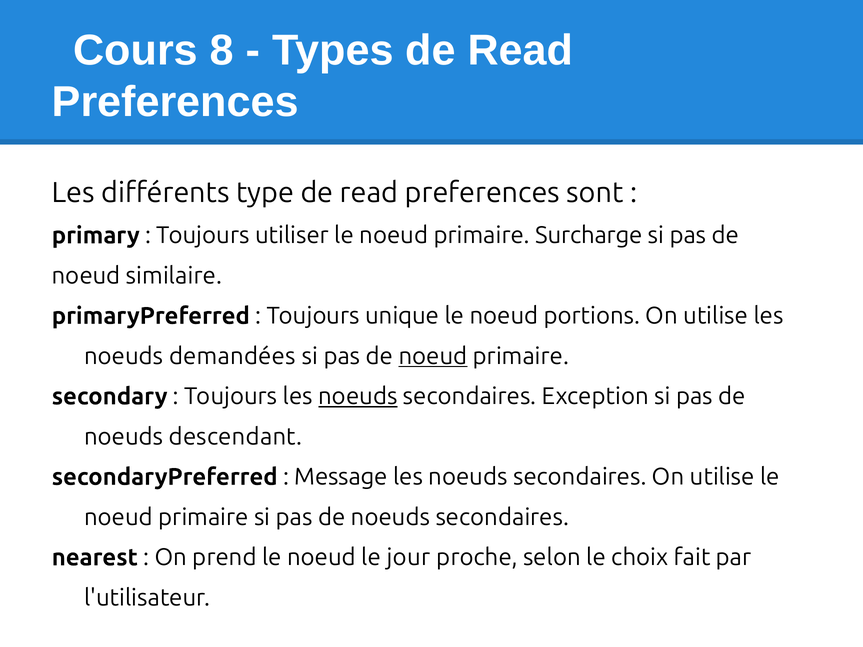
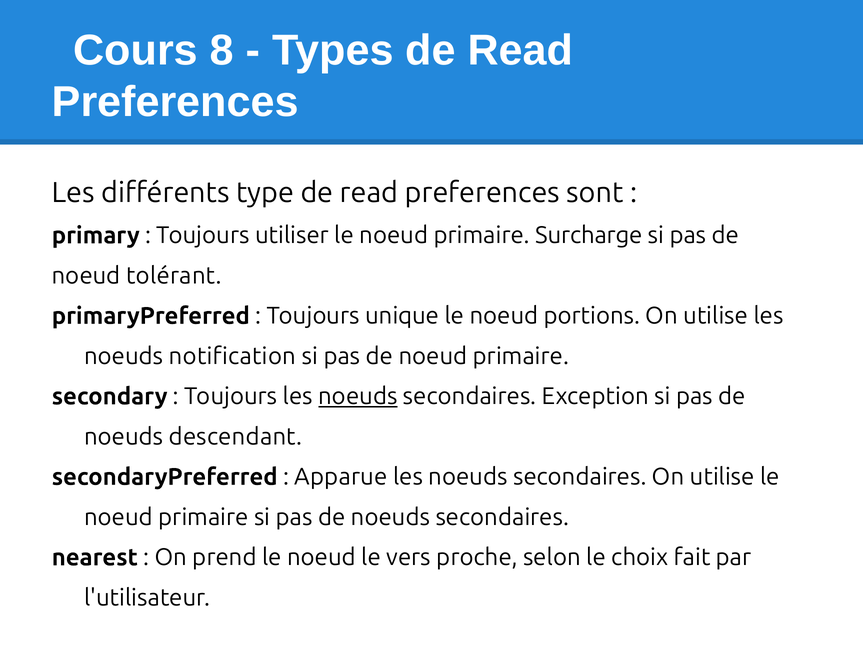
similaire: similaire -> tolérant (174, 276)
demandées: demandées -> notification (232, 356)
noeud underline: present -> none (433, 356)
Message: Message -> Apparue (341, 477)
jour: jour -> vers (409, 558)
